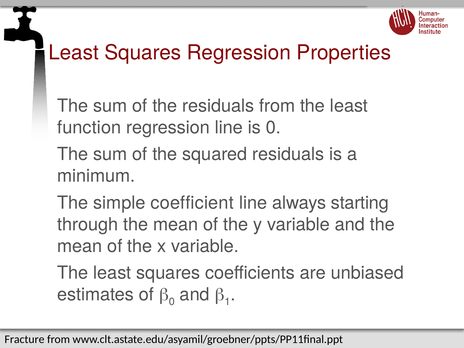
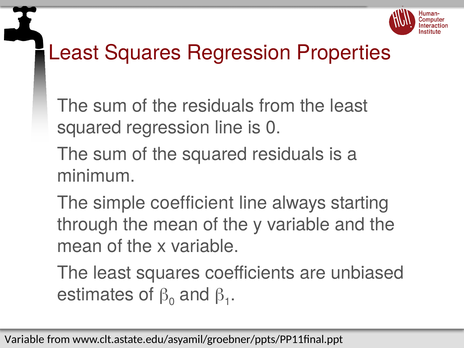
function: function -> squared (89, 127)
Fracture: Fracture -> Variable (24, 339)
